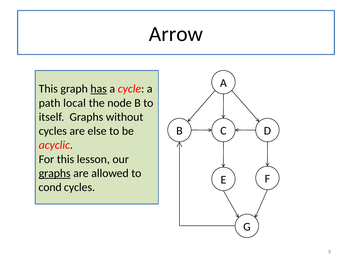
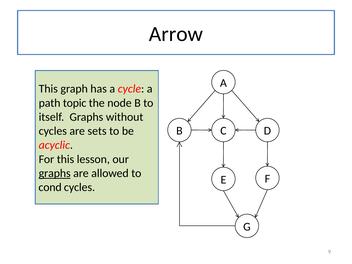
has underline: present -> none (99, 89)
local: local -> topic (75, 103)
else: else -> sets (97, 131)
